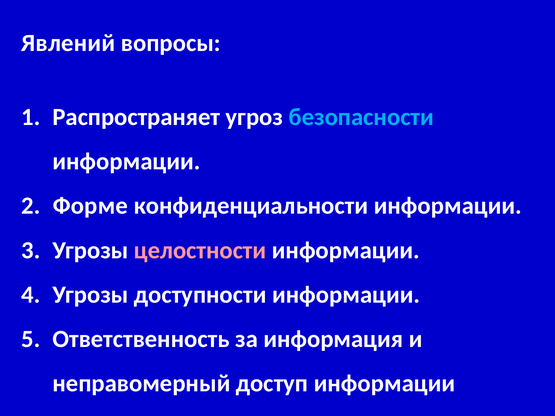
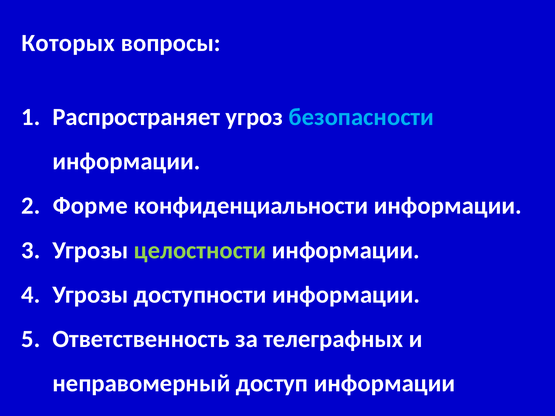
Явлений: Явлений -> Которых (68, 43)
целостности colour: pink -> light green (200, 250)
информация: информация -> телеграфных (333, 339)
